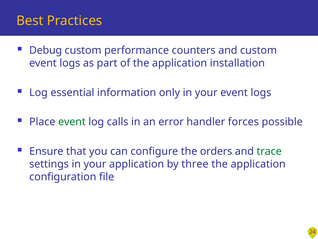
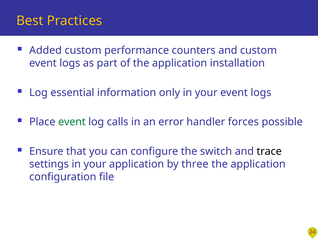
Debug: Debug -> Added (46, 50)
orders: orders -> switch (216, 151)
trace colour: green -> black (269, 151)
